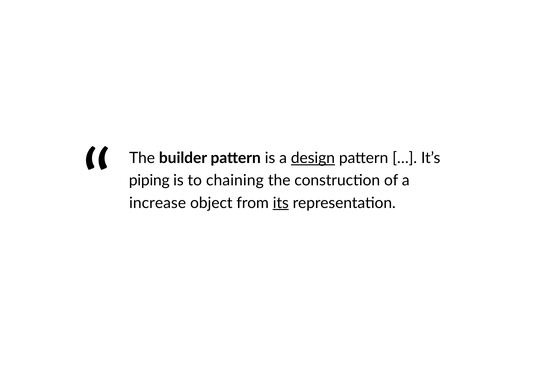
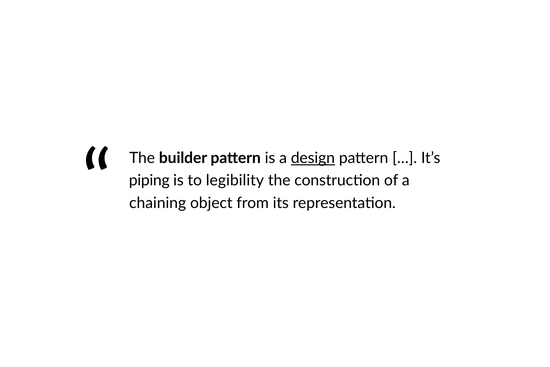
chaining: chaining -> legibility (235, 180)
increase: increase -> chaining (158, 203)
its underline: present -> none (281, 203)
